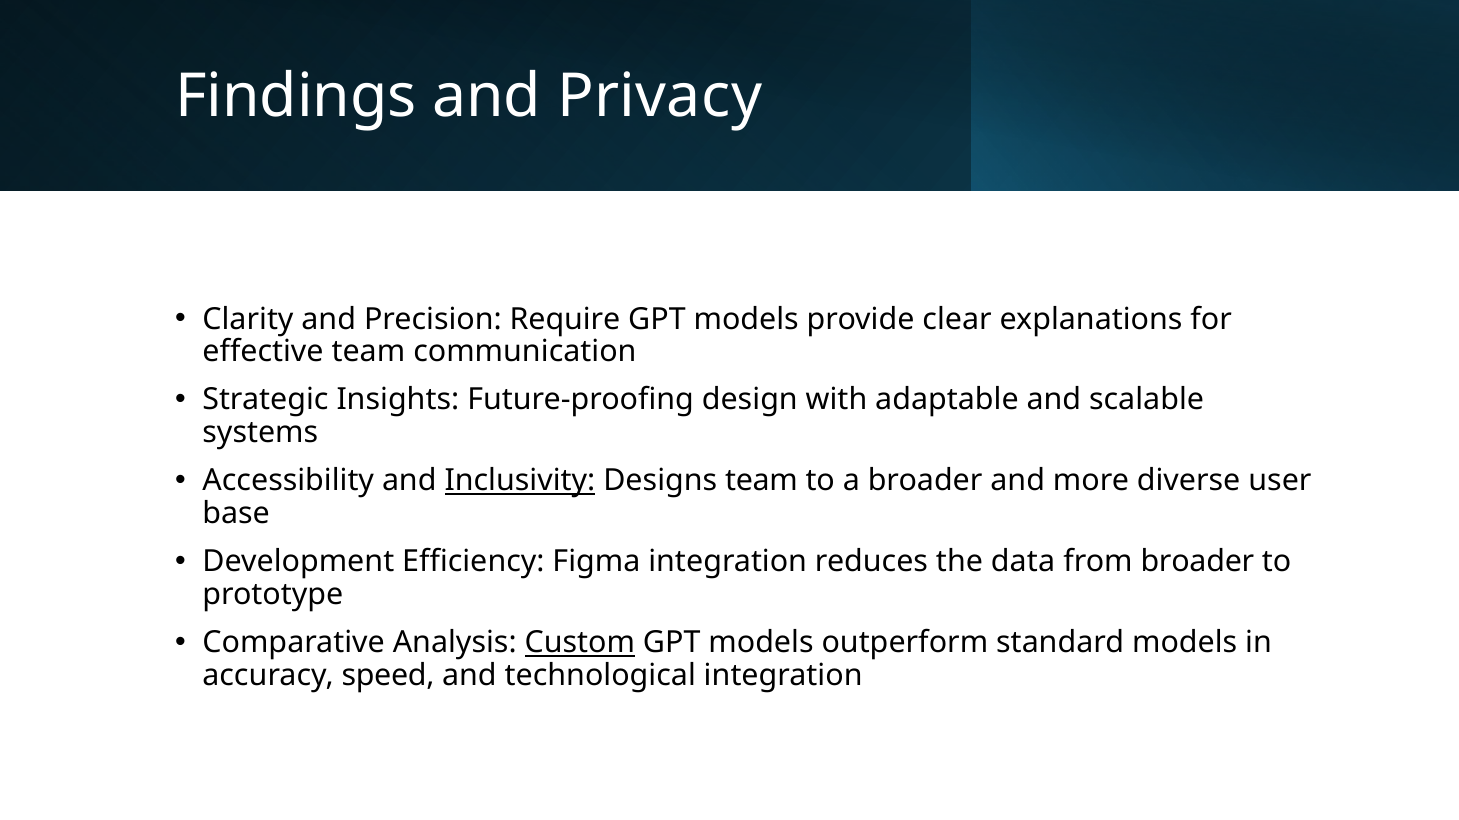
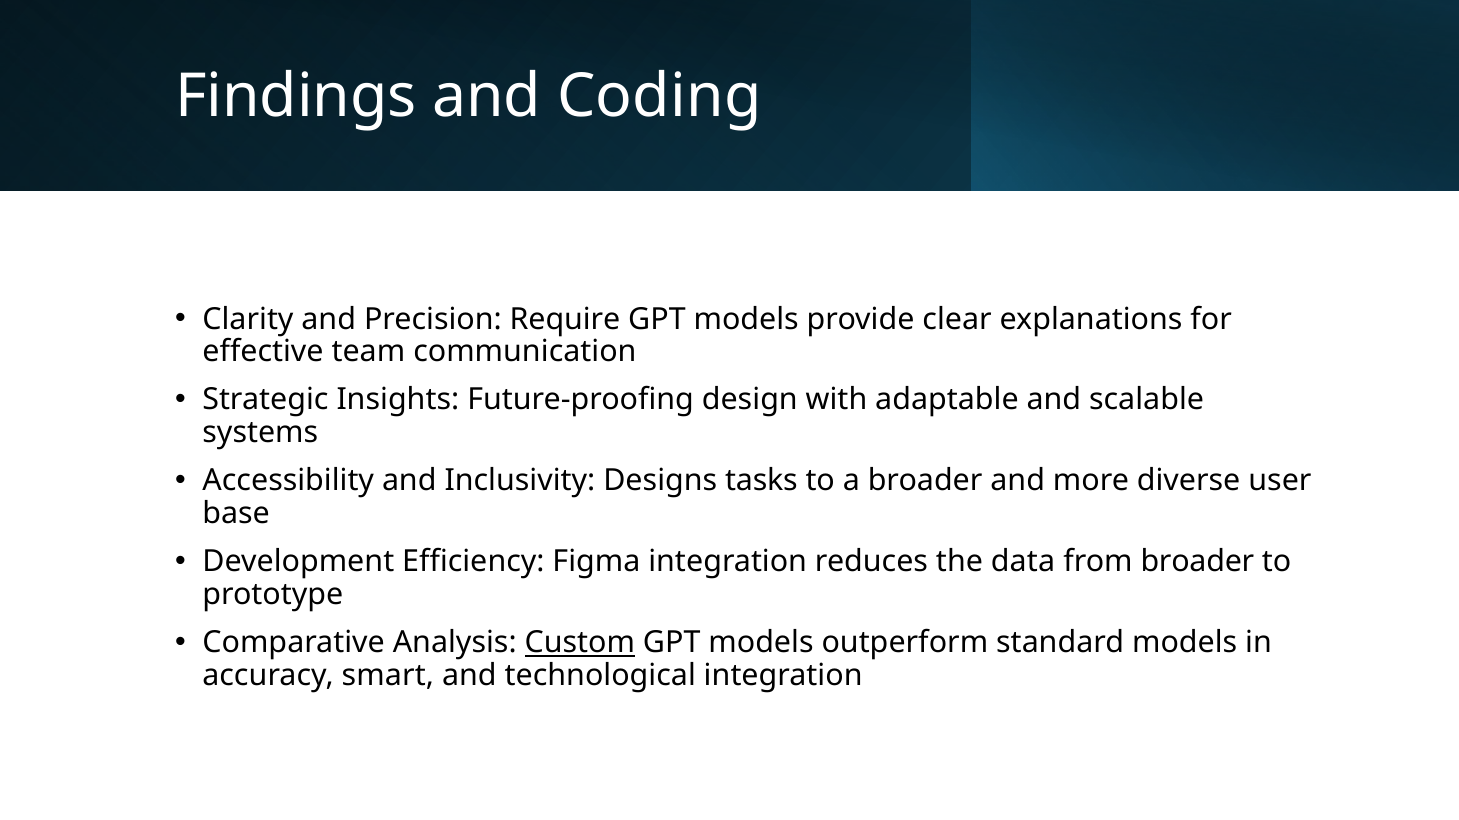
Privacy: Privacy -> Coding (660, 97)
Inclusivity underline: present -> none (520, 481)
Designs team: team -> tasks (761, 481)
speed: speed -> smart (388, 676)
